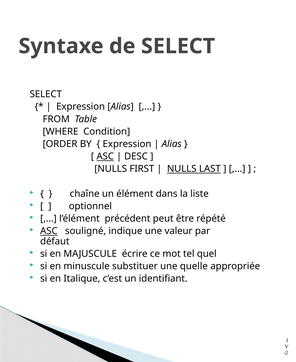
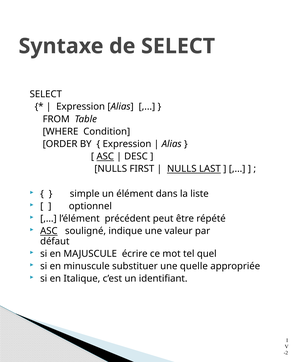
chaîne: chaîne -> simple (85, 194)
